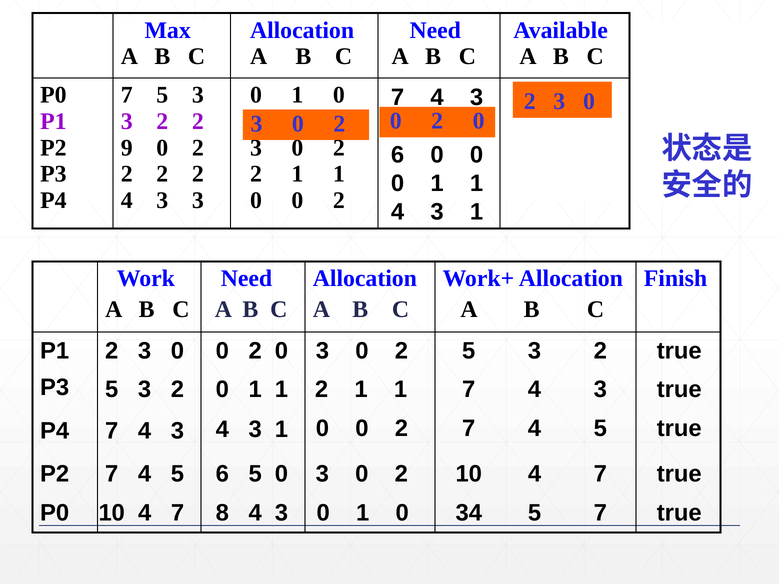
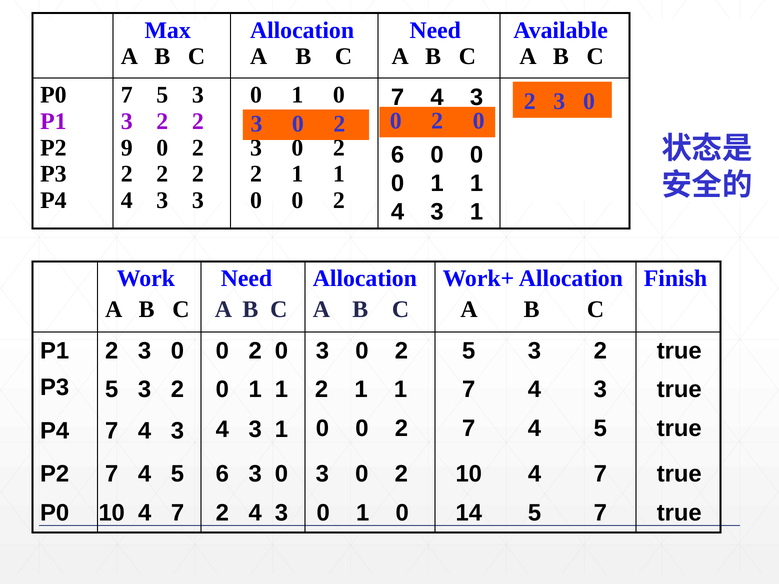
6 5: 5 -> 3 (255, 474)
P0 8: 8 -> 2 (222, 513)
34: 34 -> 14 (469, 513)
